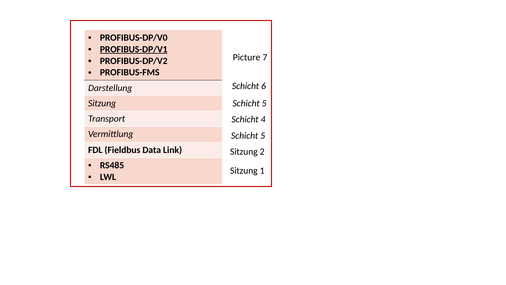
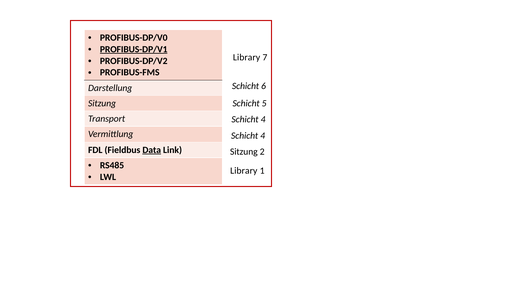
Picture: Picture -> Library (247, 57)
5: 5 -> 4 (263, 136)
Data underline: none -> present (152, 150)
Sitzung: Sitzung -> Library (244, 171)
